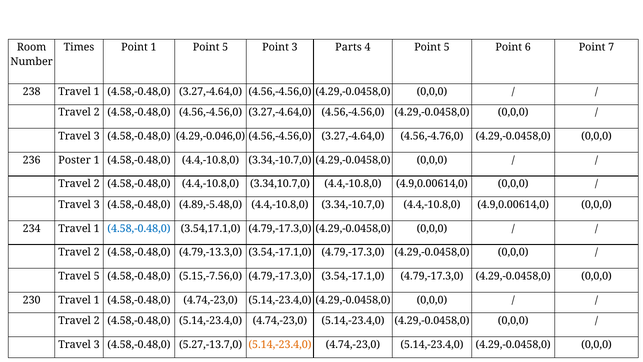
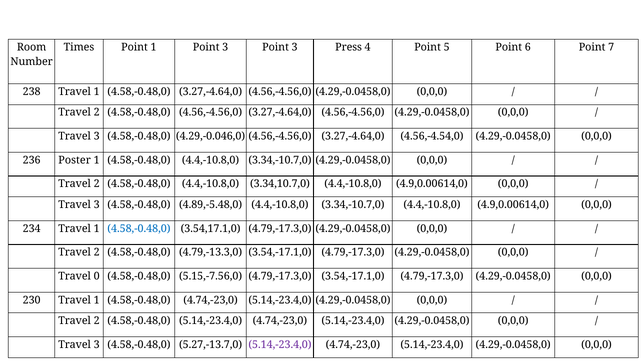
1 Point 5: 5 -> 3 (225, 47)
Parts: Parts -> Press (349, 47)
4.56,-4.76,0: 4.56,-4.76,0 -> 4.56,-4.54,0 (432, 136)
Travel 5: 5 -> 0 (97, 276)
5.14,-23.4,0 colour: orange -> purple (280, 344)
